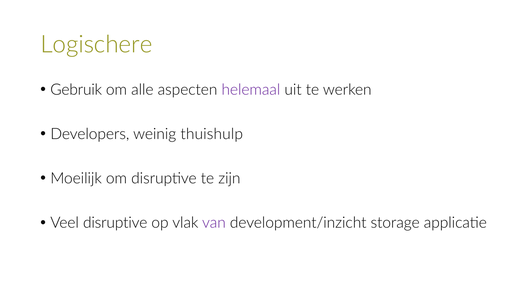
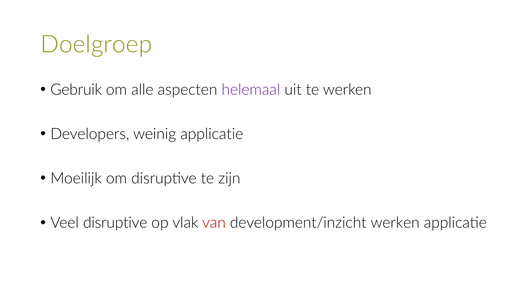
Logischere: Logischere -> Doelgroep (96, 45)
weinig thuishulp: thuishulp -> applicatie (212, 134)
van colour: purple -> red (214, 223)
development/inzicht storage: storage -> werken (395, 223)
